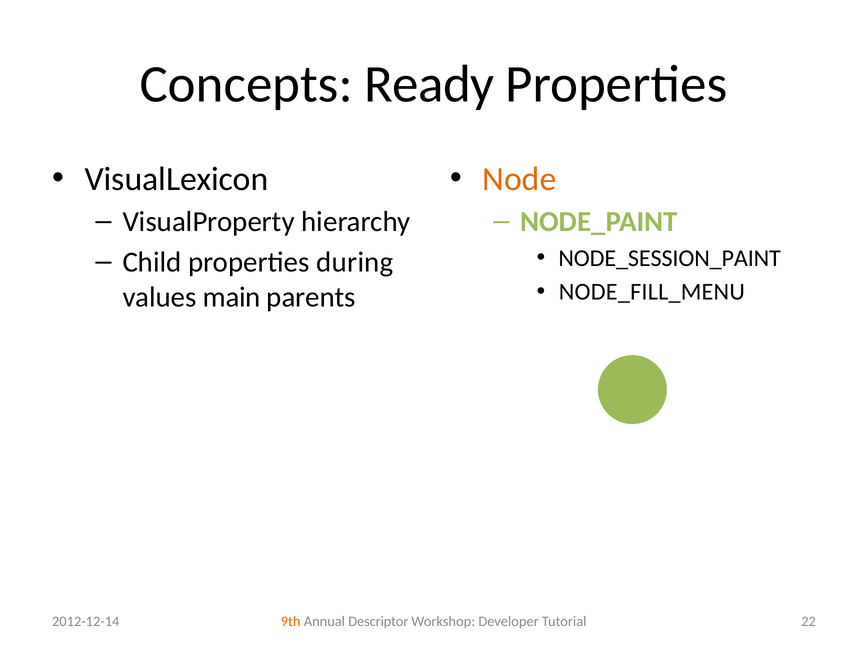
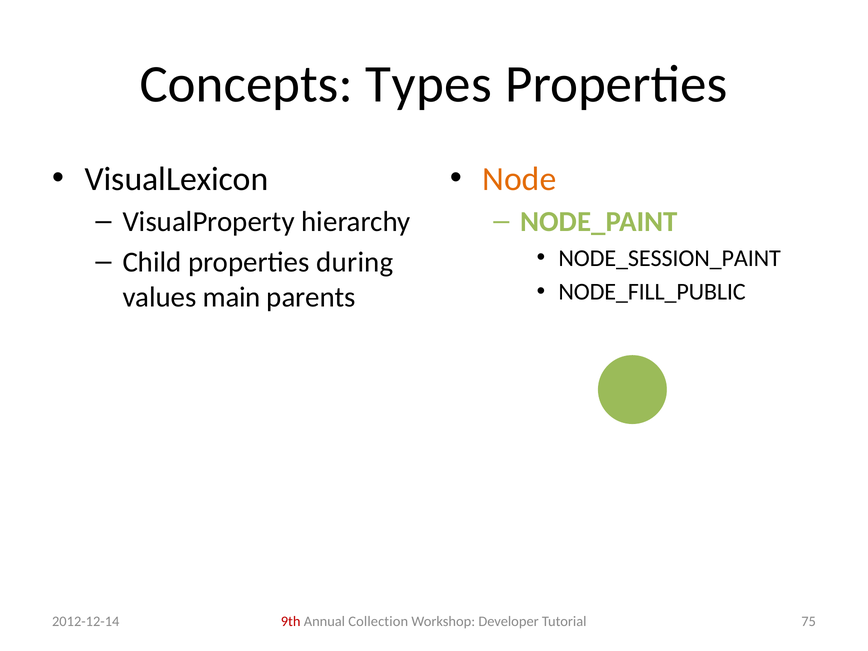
Ready: Ready -> Types (429, 84)
NODE_FILL_MENU: NODE_FILL_MENU -> NODE_FILL_PUBLIC (652, 292)
9th colour: orange -> red (291, 622)
Descriptor: Descriptor -> Collection (378, 622)
22: 22 -> 75 (809, 622)
